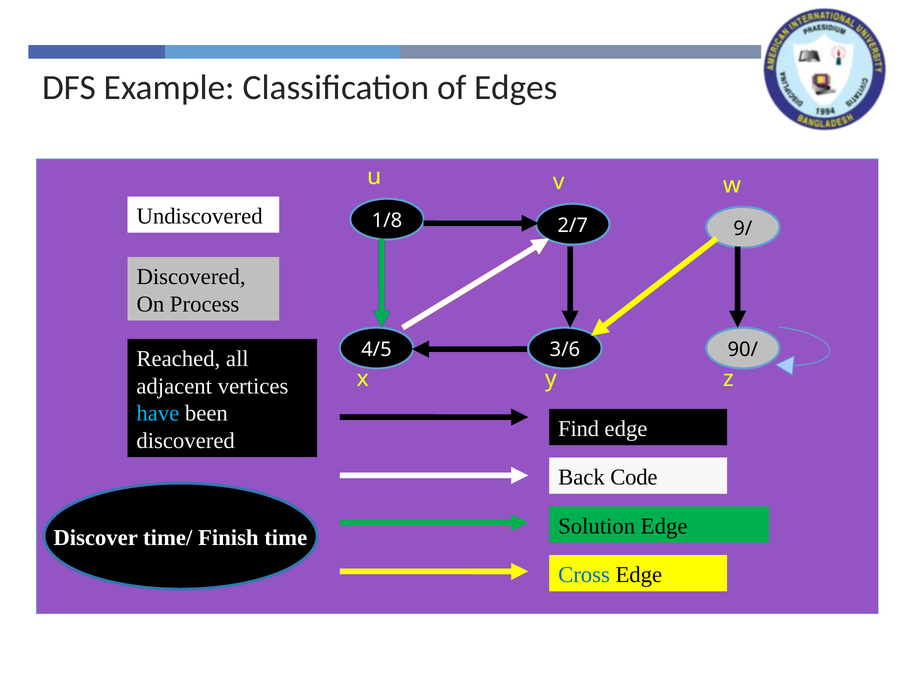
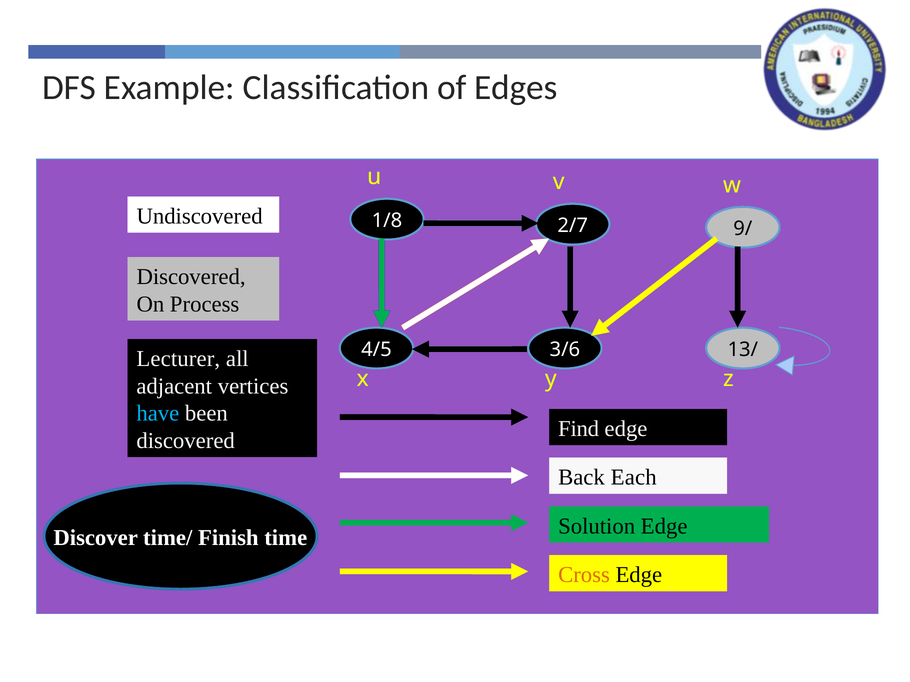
90/: 90/ -> 13/ (743, 350)
Reached: Reached -> Lecturer (178, 359)
Code: Code -> Each (634, 478)
Cross colour: blue -> orange (584, 575)
